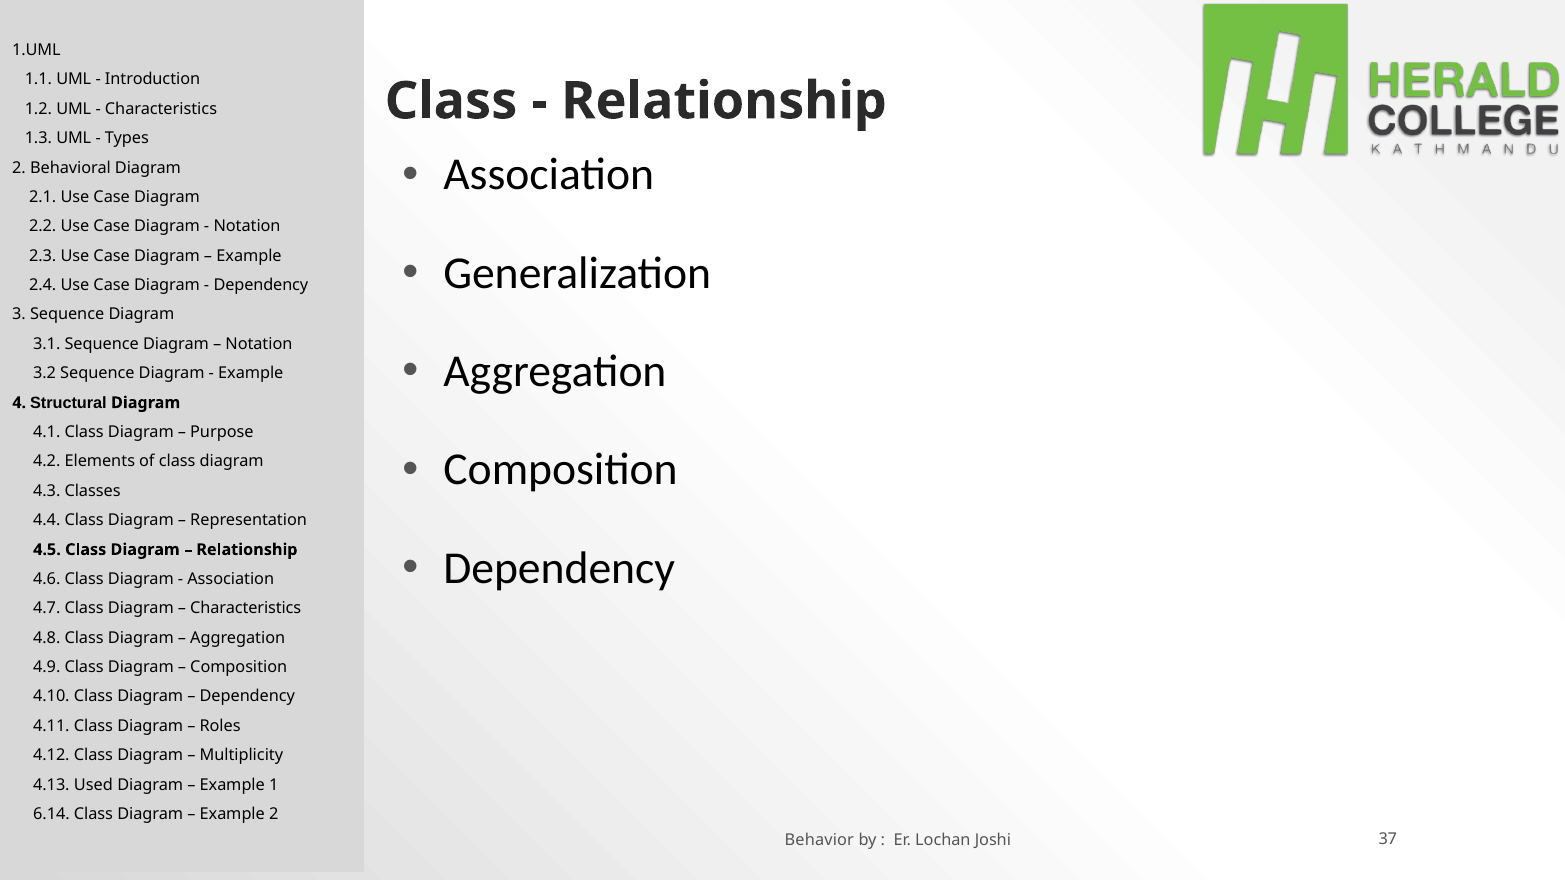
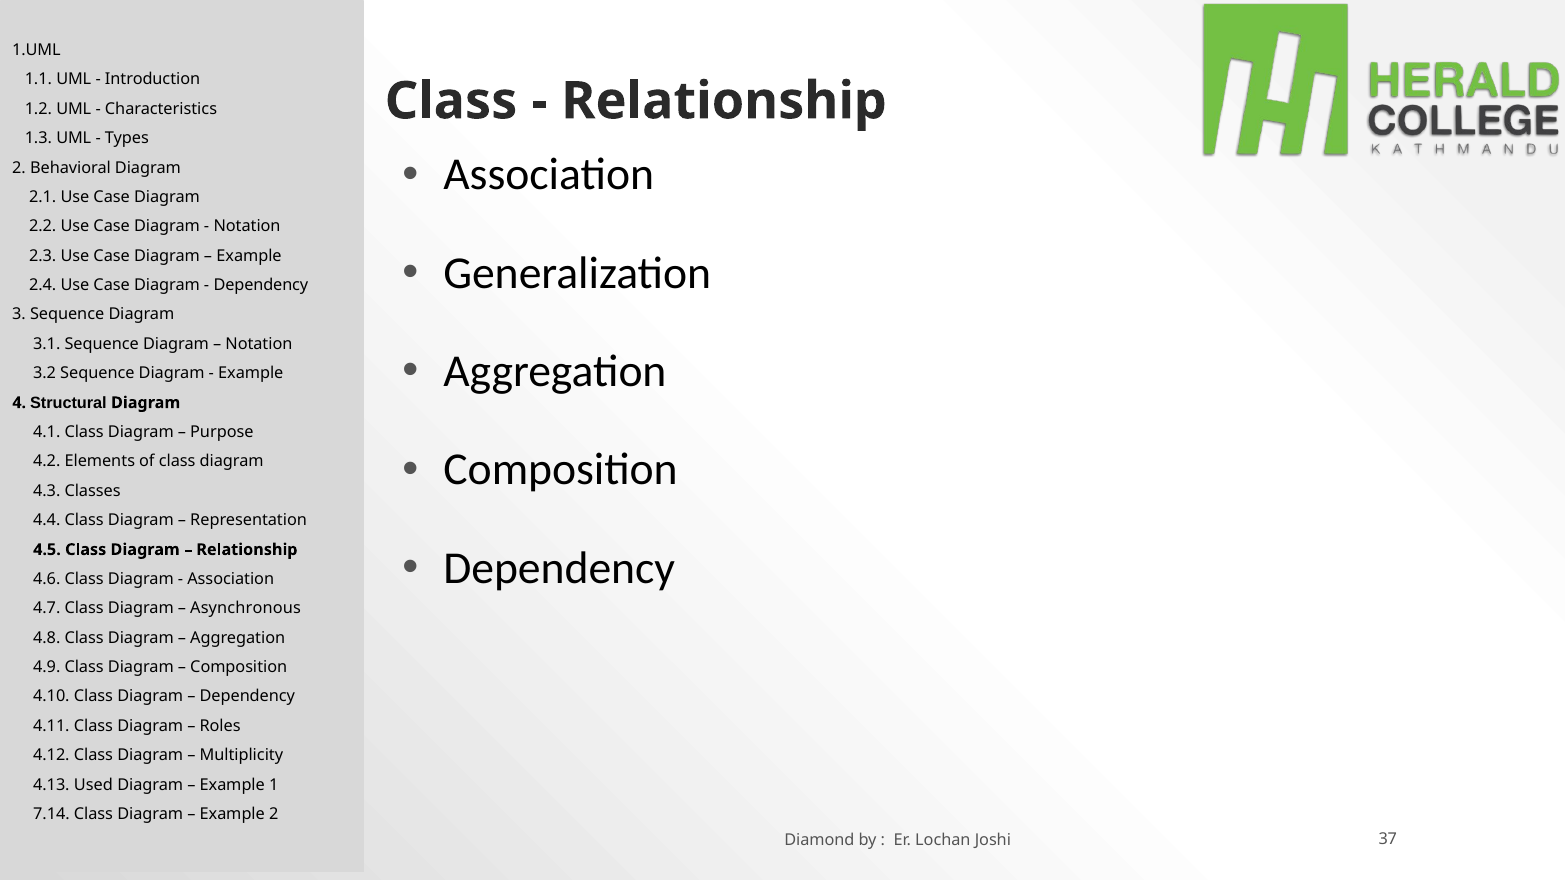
Characteristics: Characteristics -> Asynchronous (246, 609)
6.14: 6.14 -> 7.14 (51, 814)
Behavior: Behavior -> Diamond (819, 840)
